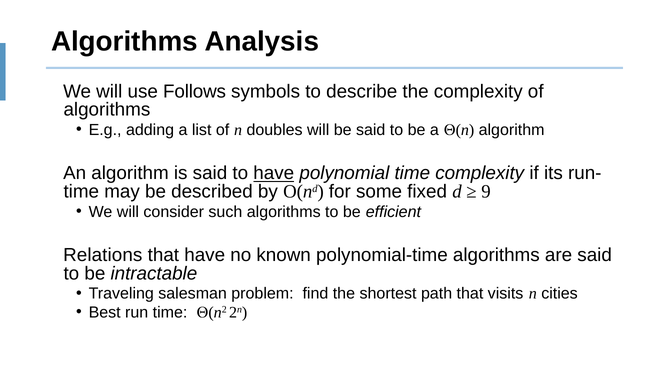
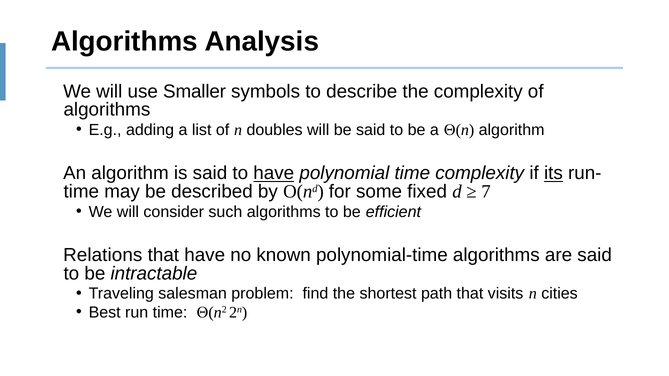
Follows: Follows -> Smaller (195, 91)
its underline: none -> present (553, 173)
9: 9 -> 7 (486, 192)
